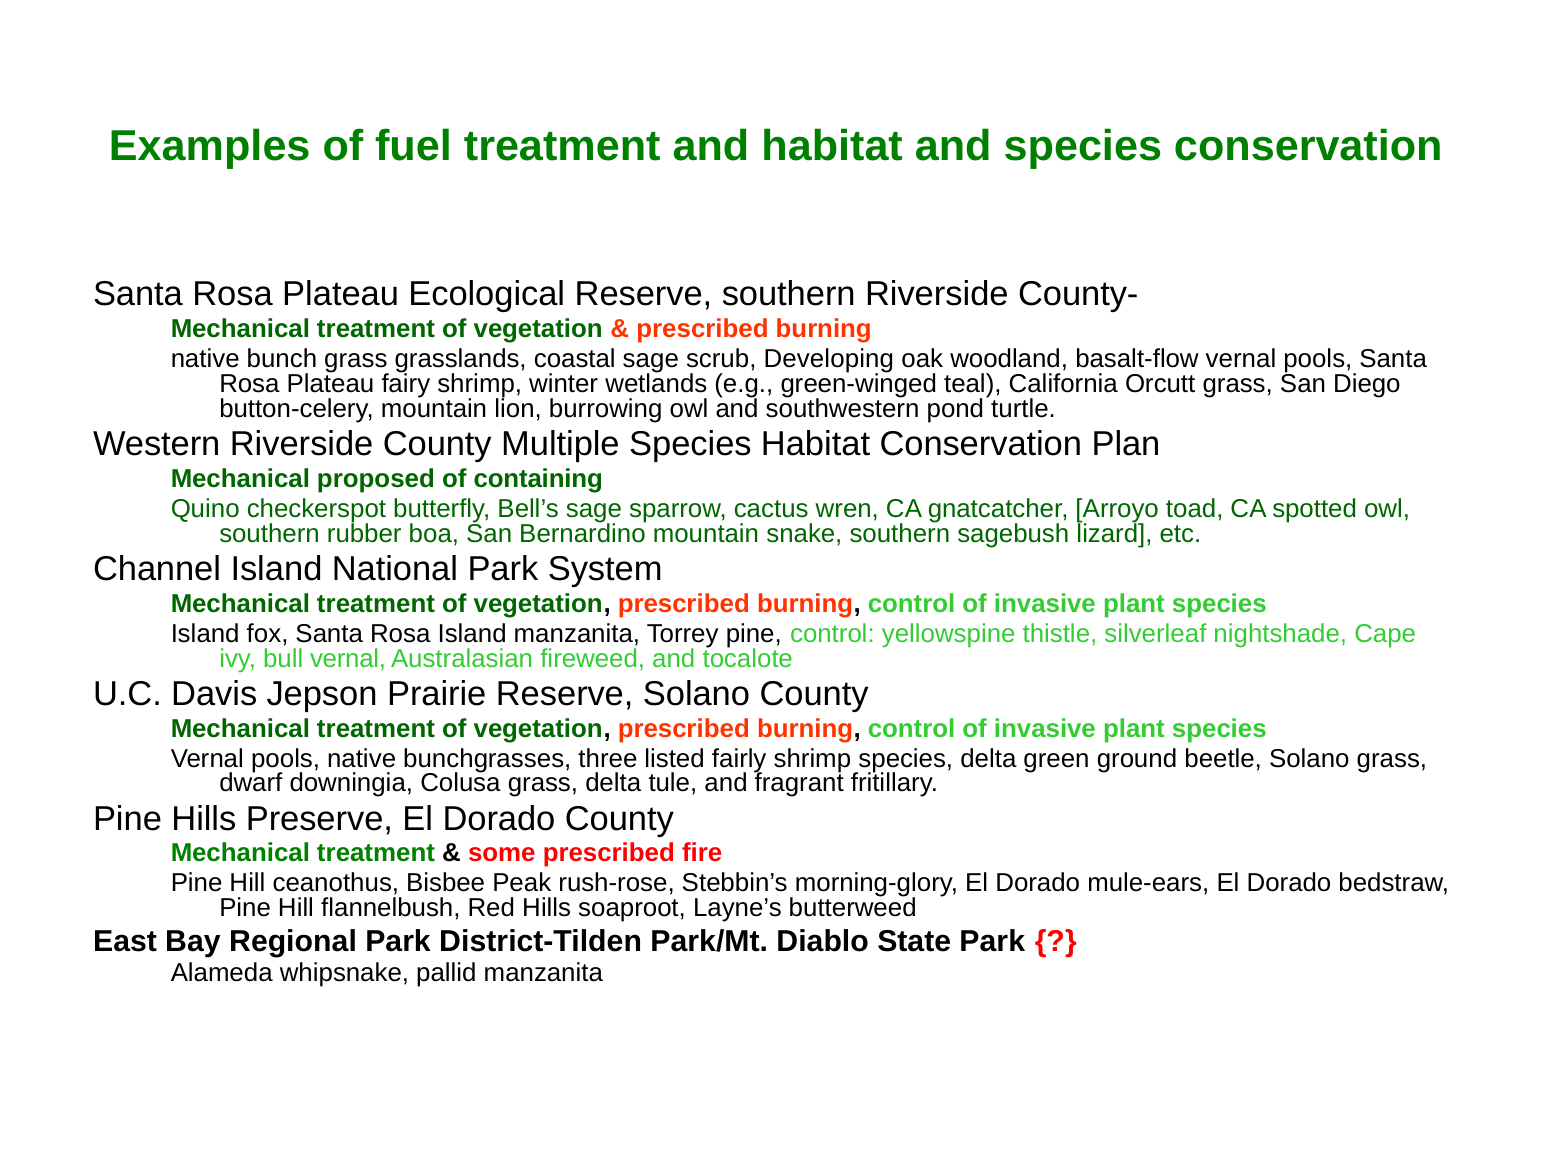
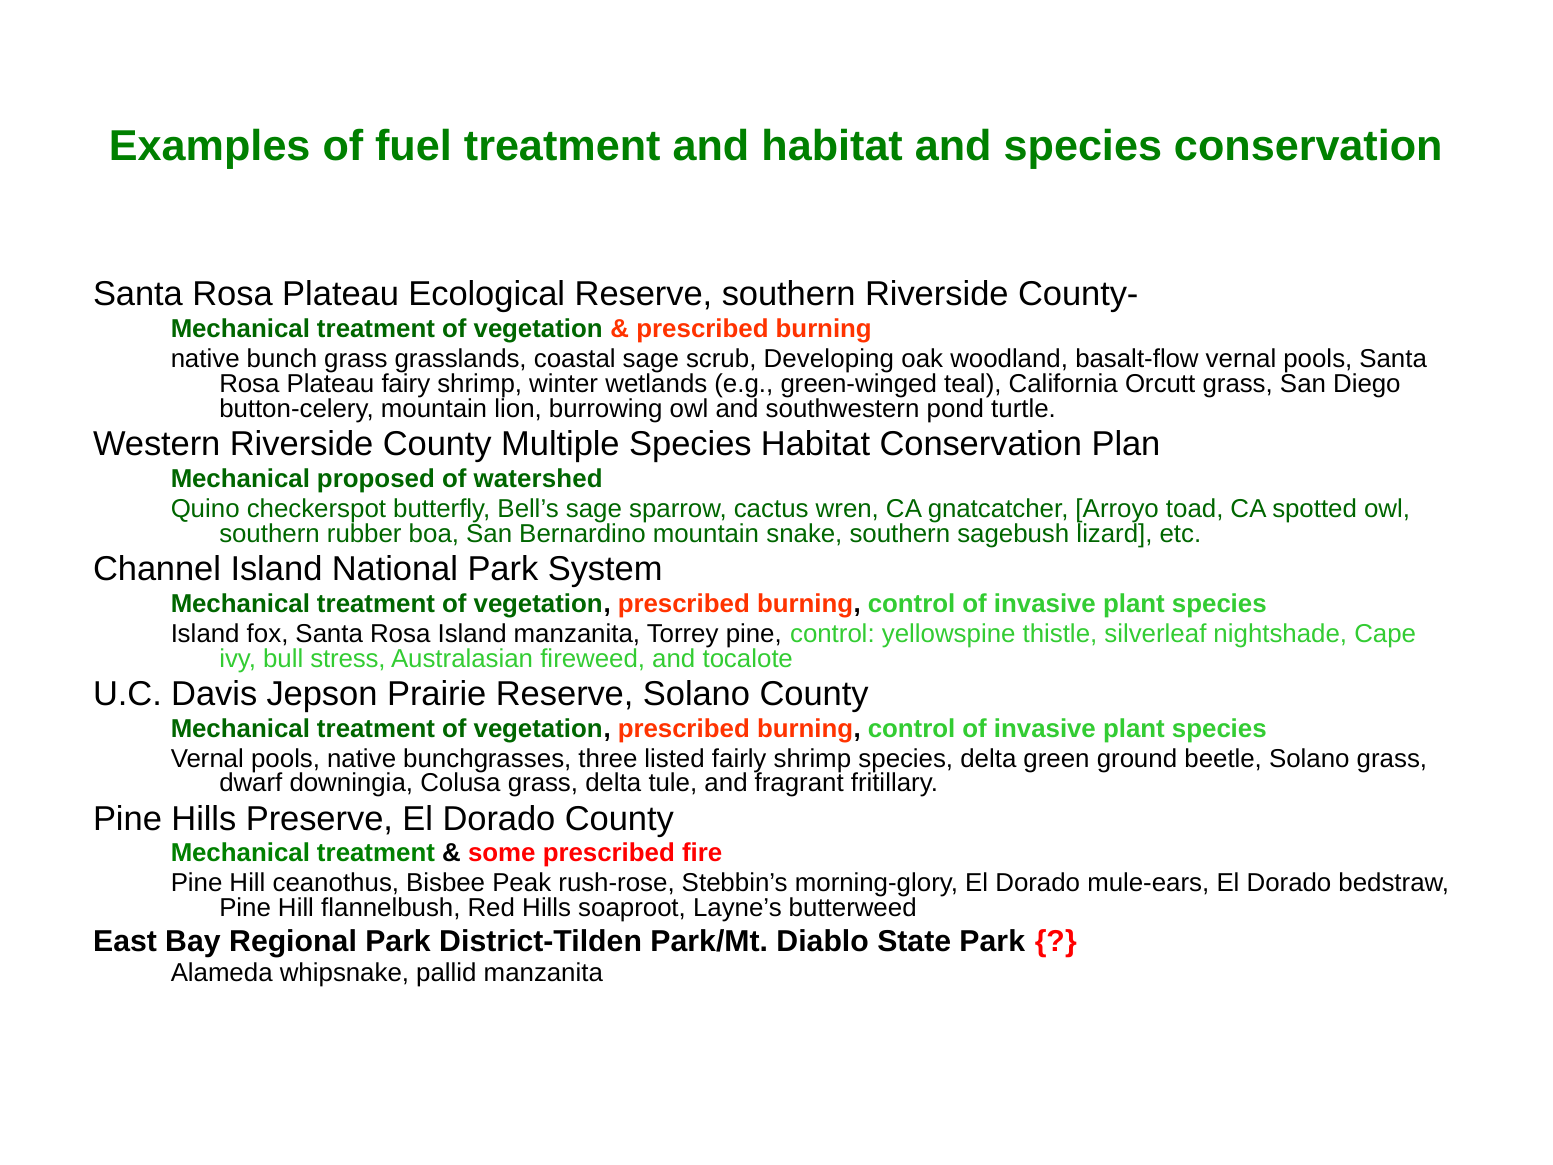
containing: containing -> watershed (538, 479)
bull vernal: vernal -> stress (348, 658)
